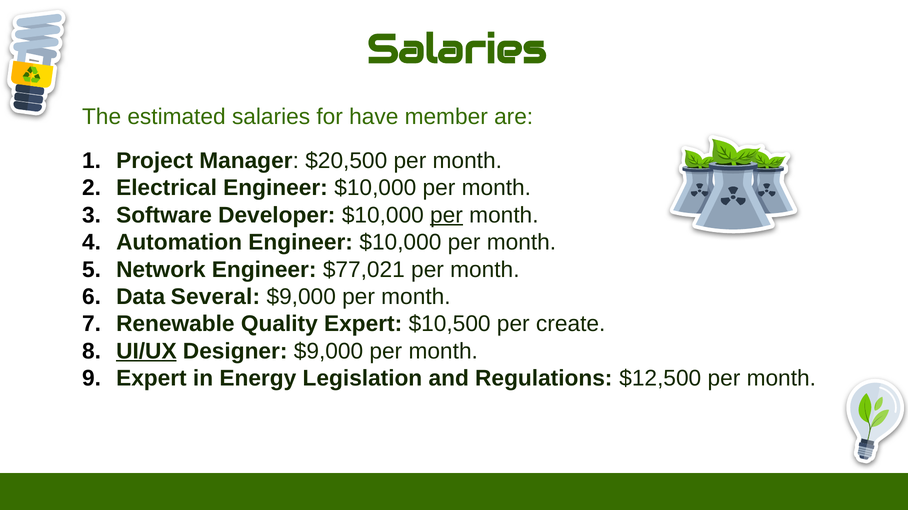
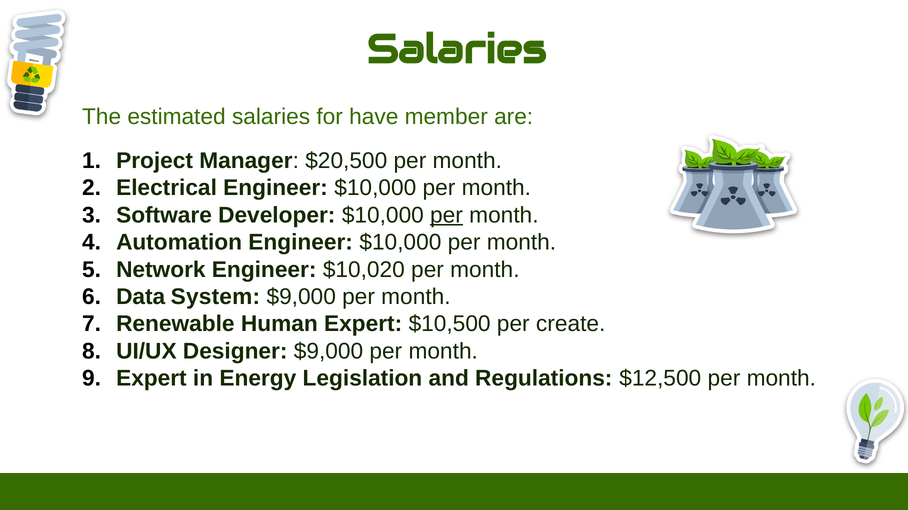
$77,021: $77,021 -> $10,020 (364, 270)
Several: Several -> System (215, 297)
Quality: Quality -> Human (279, 324)
UI/UX underline: present -> none (146, 352)
